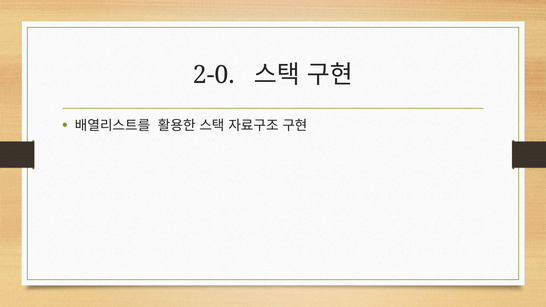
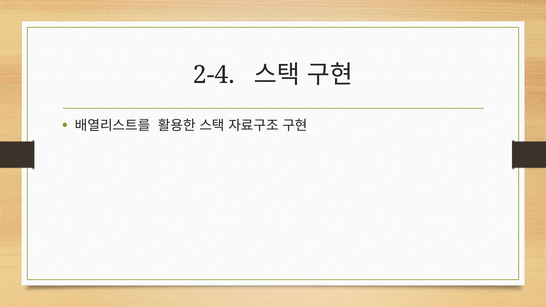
2-0: 2-0 -> 2-4 (214, 75)
